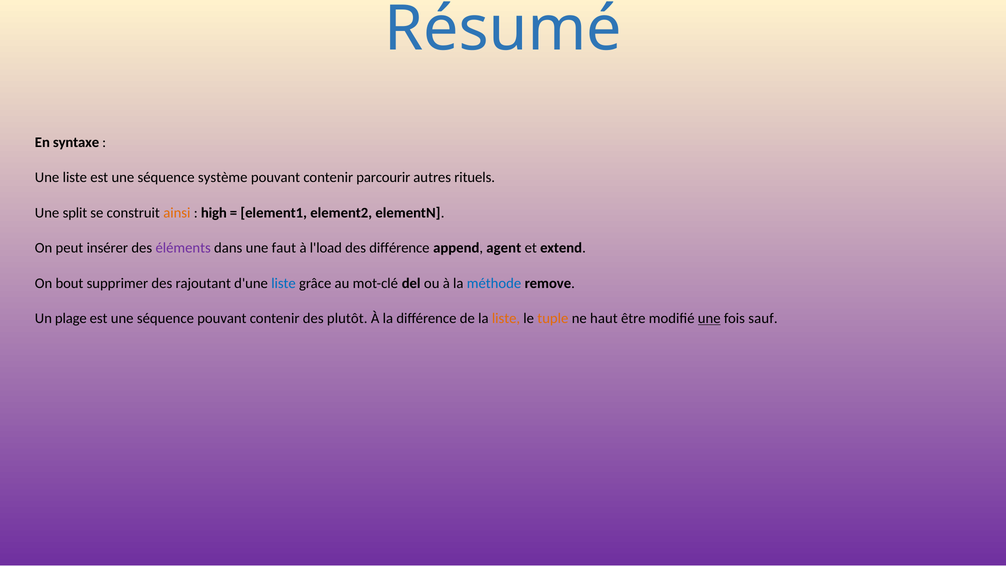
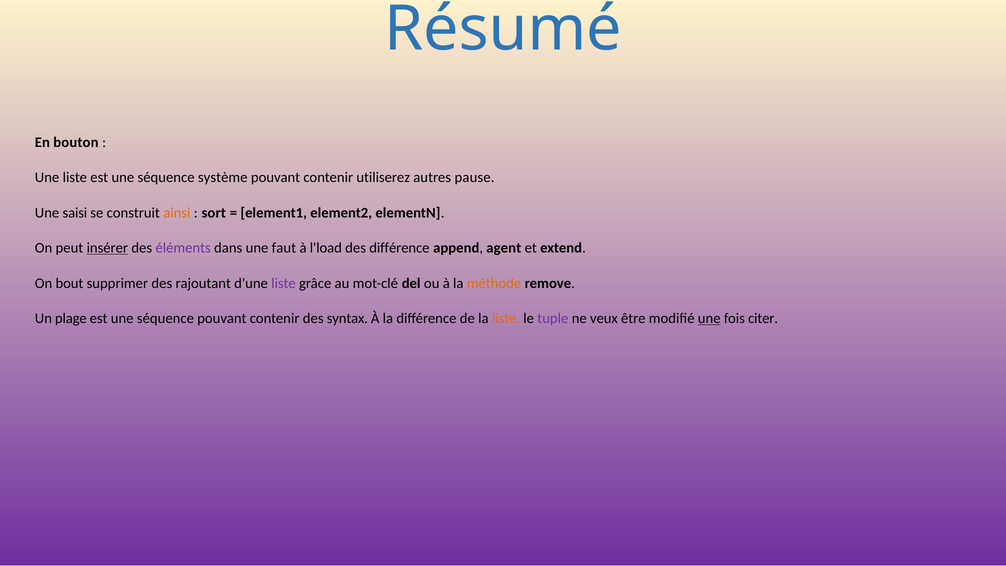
syntaxe: syntaxe -> bouton (76, 142)
parcourir: parcourir -> utiliserez (383, 177)
rituels: rituels -> pause (475, 177)
split: split -> saisi (75, 213)
high: high -> sort (214, 213)
insérer underline: none -> present (107, 248)
liste colour: blue -> purple (284, 283)
méthode colour: blue -> orange (494, 283)
plutôt: plutôt -> syntax (347, 318)
tuple colour: orange -> purple (553, 318)
haut: haut -> veux (604, 318)
sauf: sauf -> citer (763, 318)
